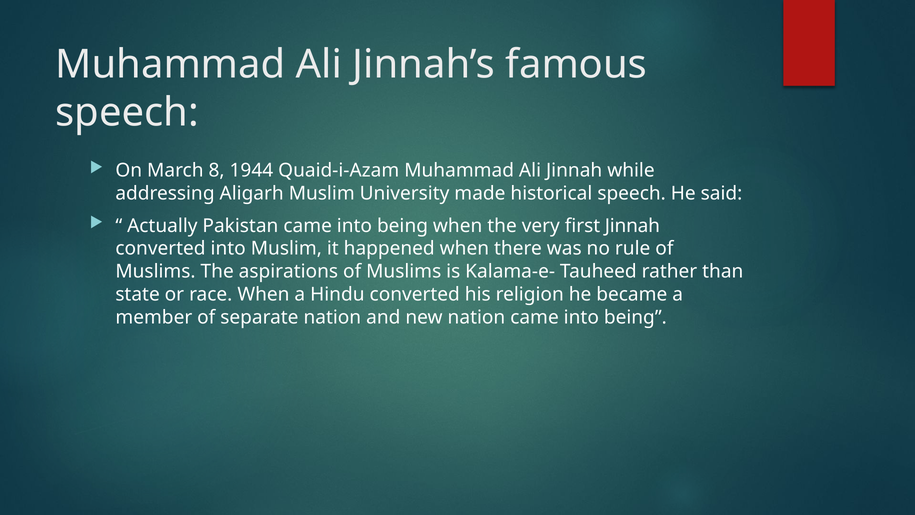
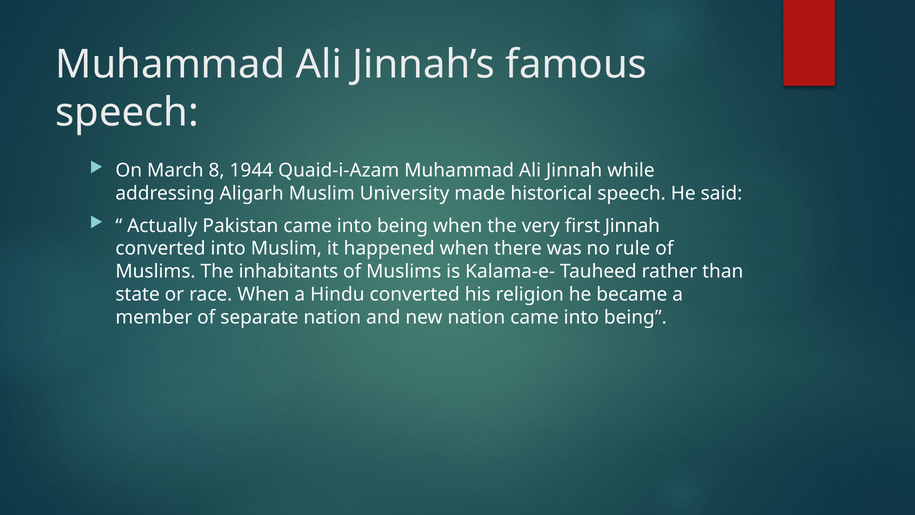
aspirations: aspirations -> inhabitants (288, 271)
